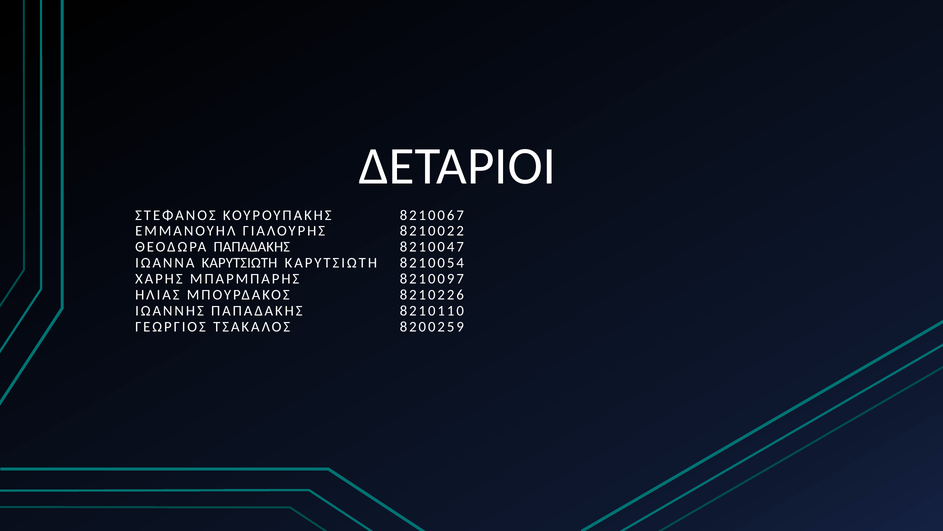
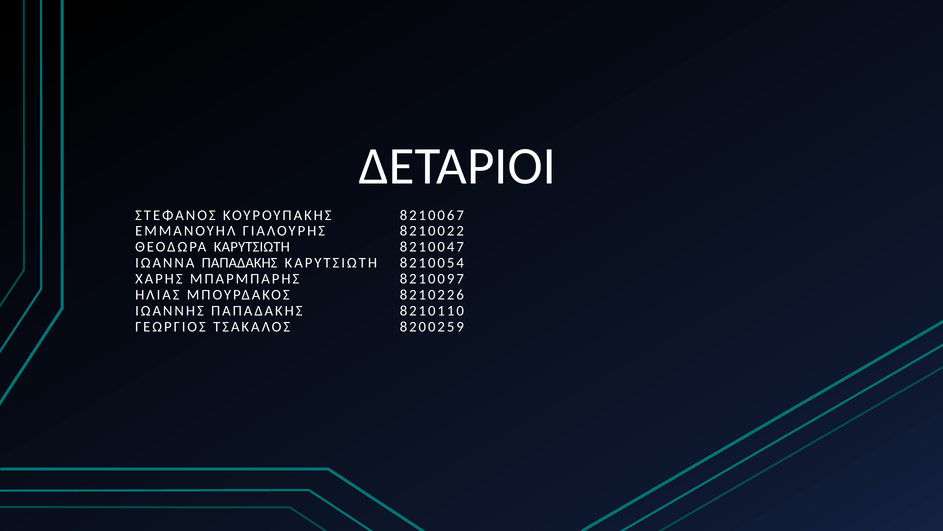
ΘΕΟΔΩΡΑ ΠΑΠΑΔΑΚΗΣ: ΠΑΠΑΔΑΚΗΣ -> ΚΑΡΥΤΣΙΩΤΗ (252, 247)
ΙΩΑΝΝΑ ΚΑΡΥΤΣΙΩΤΗ: ΚΑΡΥΤΣΙΩΤΗ -> ΠΑΠΑΔΑΚΗΣ (240, 263)
